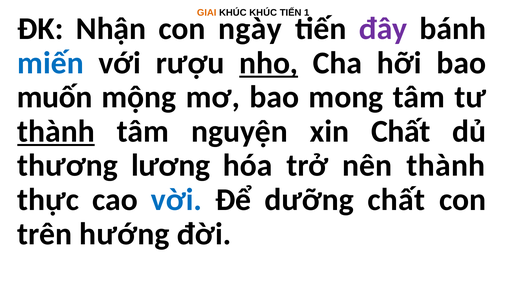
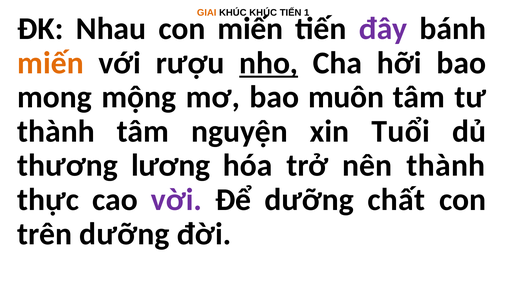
Nhận: Nhận -> Nhau (111, 29)
con ngày: ngày -> miến (250, 29)
miến colour: blue -> orange (50, 63)
muốn: muốn -> mong (55, 97)
mong: mong -> muôn (346, 97)
thành underline: present -> none (56, 131)
xin Chất: Chất -> Tuổi (401, 131)
vời colour: blue -> purple (176, 200)
trên hướng: hướng -> dưỡng (124, 234)
